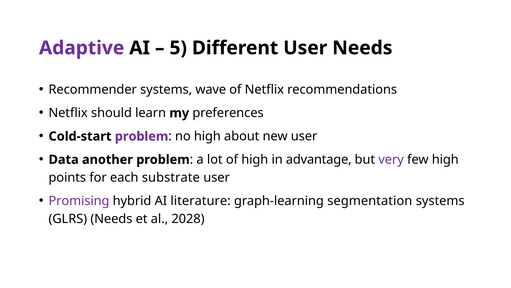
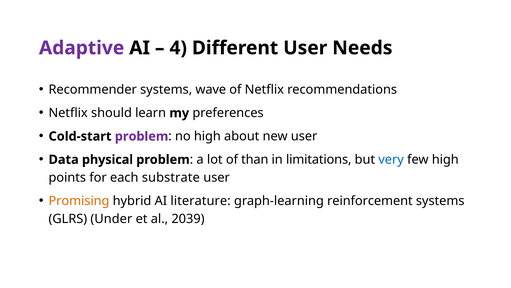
5: 5 -> 4 (178, 48)
another: another -> physical (108, 159)
of high: high -> than (255, 159)
advantage: advantage -> limitations (319, 159)
very colour: purple -> blue (391, 159)
Promising colour: purple -> orange (79, 201)
segmentation: segmentation -> reinforcement (370, 201)
GLRS Needs: Needs -> Under (111, 218)
2028: 2028 -> 2039 (188, 218)
